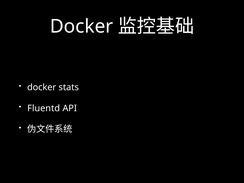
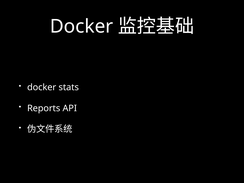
Fluentd: Fluentd -> Reports (44, 108)
